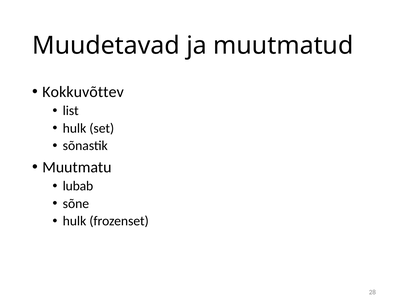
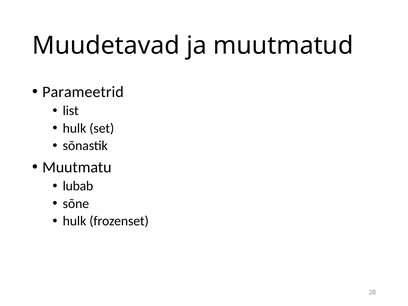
Kokkuvõttev: Kokkuvõttev -> Parameetrid (83, 92)
